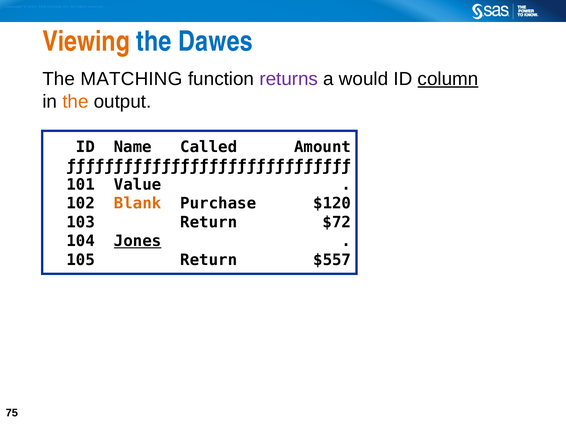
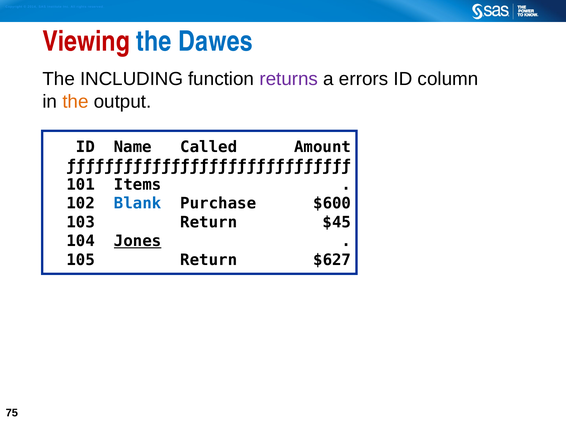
Viewing colour: orange -> red (86, 42)
MATCHING: MATCHING -> INCLUDING (132, 79)
would: would -> errors (364, 79)
column underline: present -> none (448, 79)
Value: Value -> Items (138, 185)
Blank colour: orange -> blue (138, 204)
$120: $120 -> $600 (332, 204)
$72: $72 -> $45 (337, 223)
$557: $557 -> $627 (332, 260)
